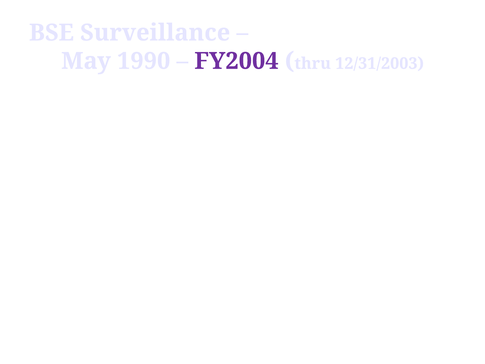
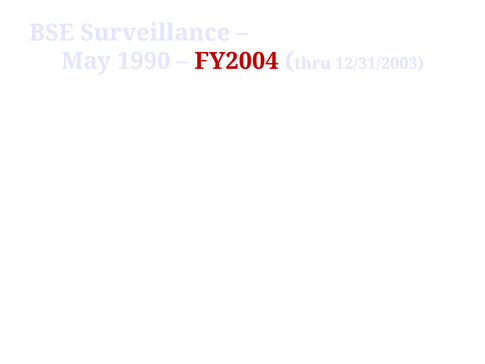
FY2004 colour: purple -> red (236, 61)
